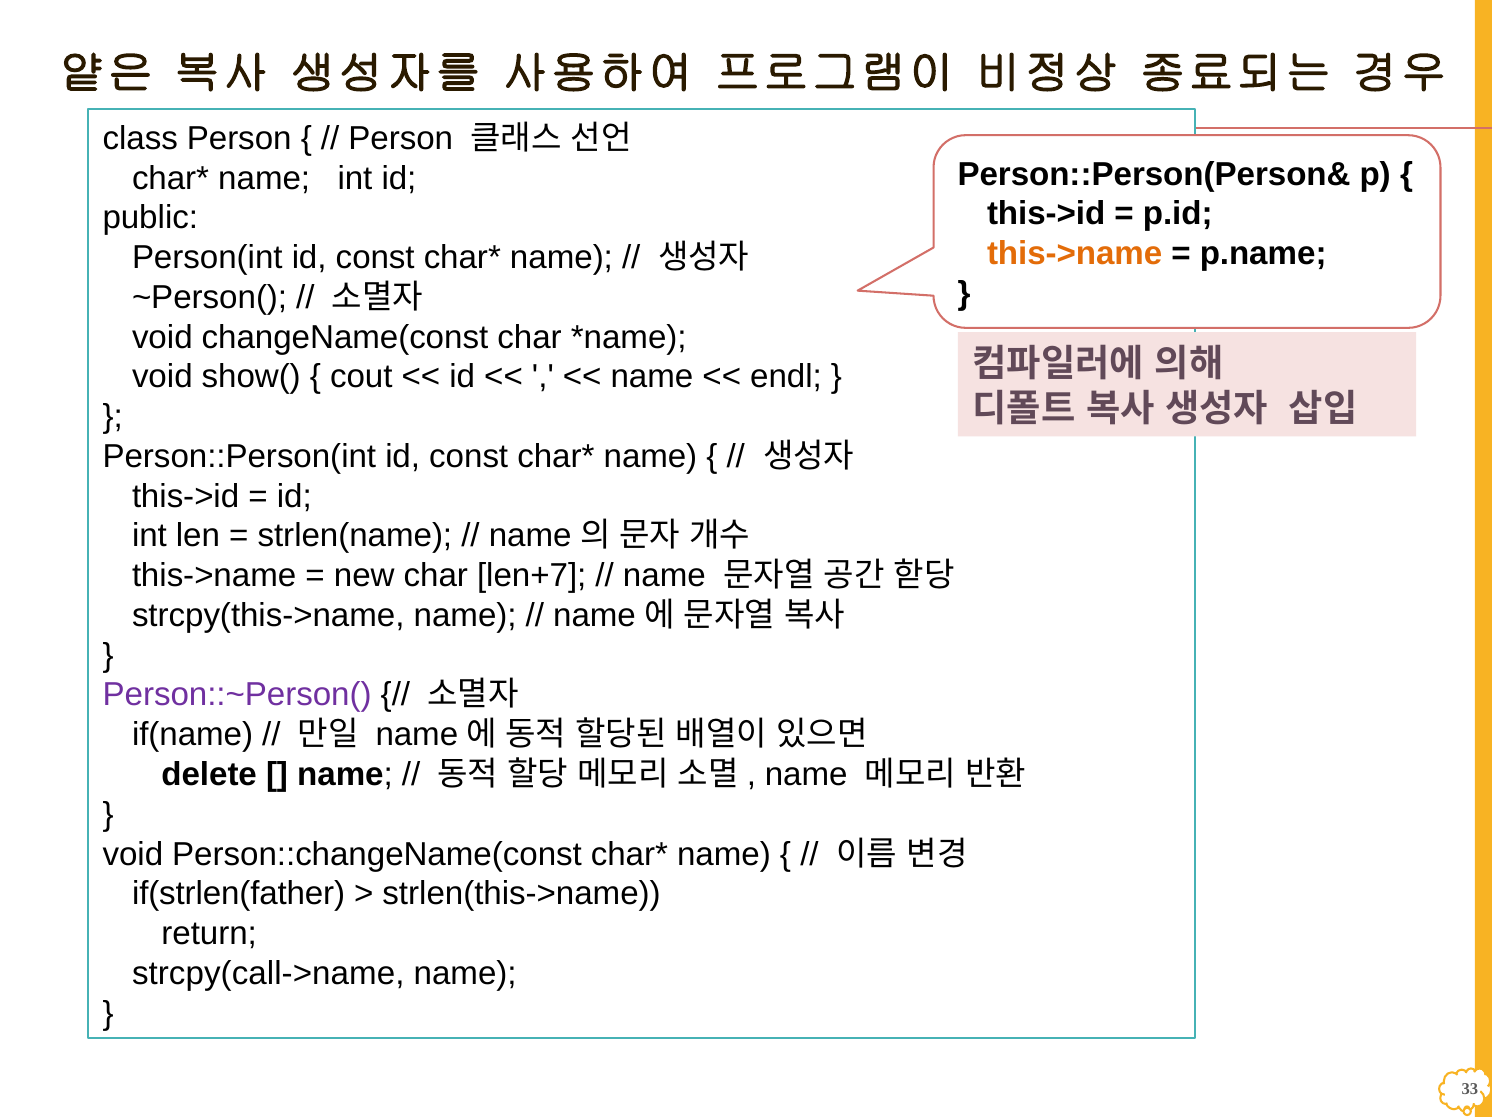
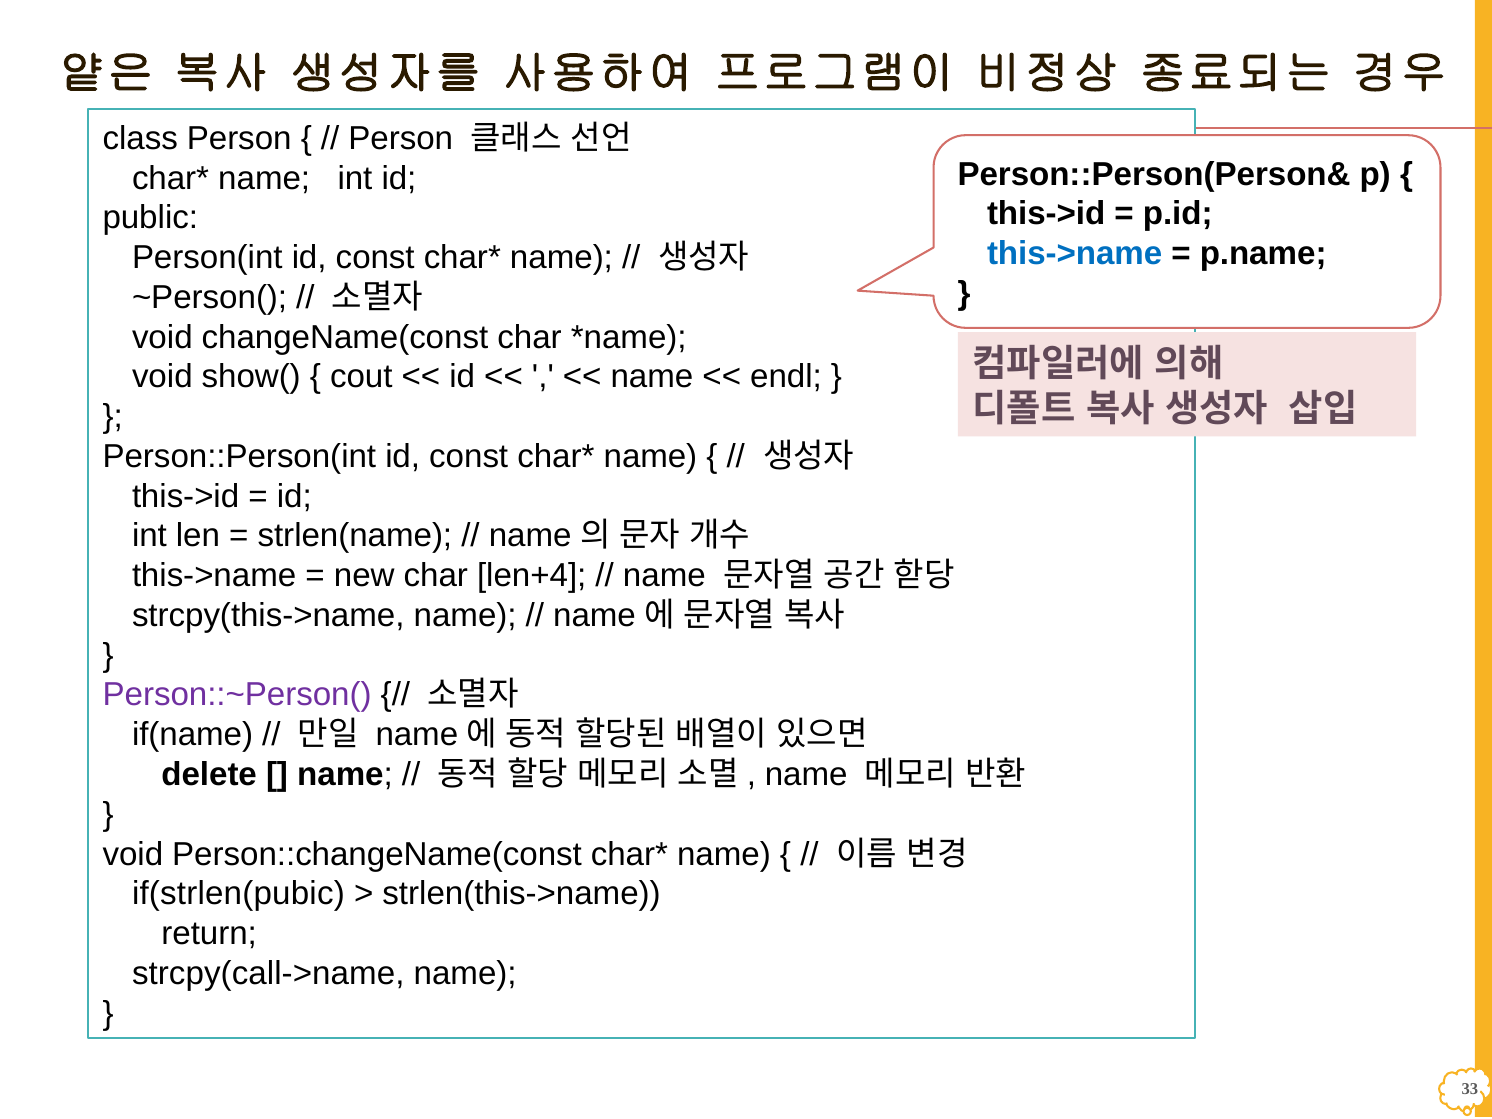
this->name colour: orange -> blue (1075, 254)
len+7: len+7 -> len+4 (532, 576)
if(strlen(father: if(strlen(father -> if(strlen(pubic (238, 894)
